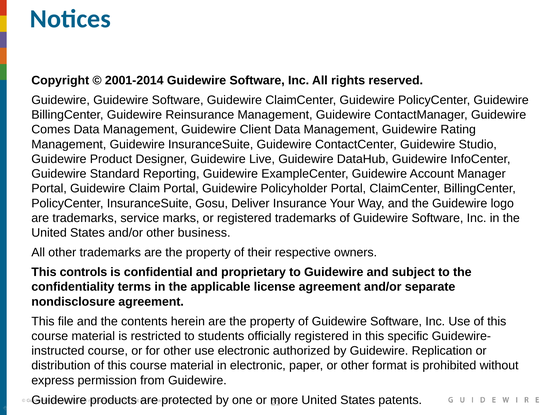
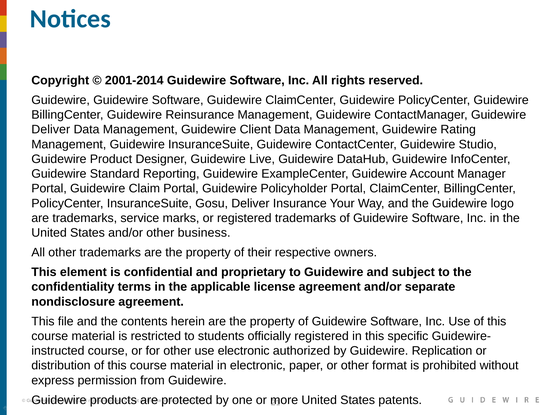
Comes: Comes -> Deliver (51, 129)
controls: controls -> element (83, 272)
